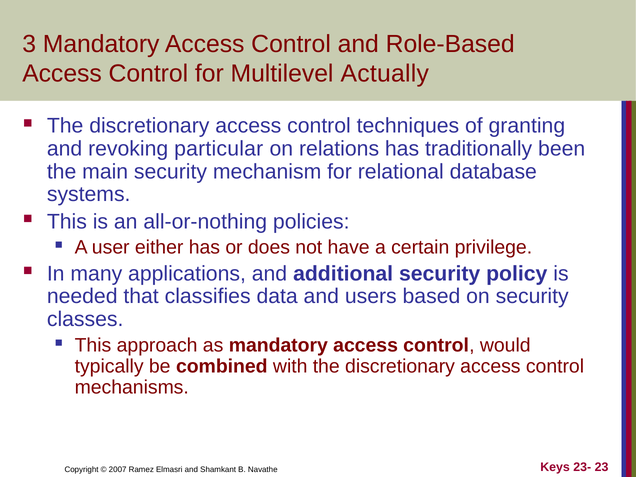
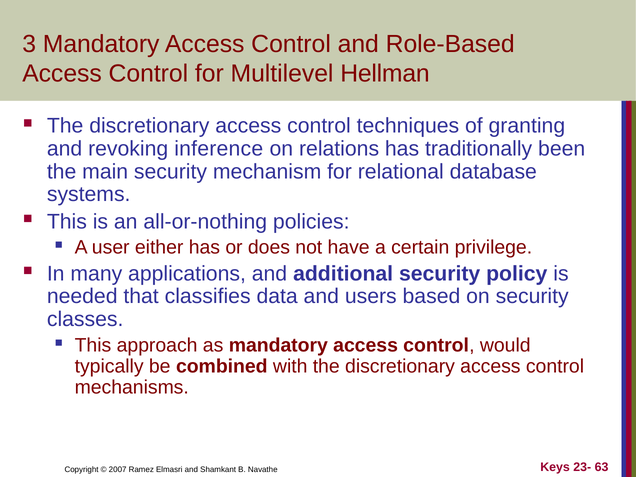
Actually: Actually -> Hellman (385, 74)
particular: particular -> inference (219, 149)
23: 23 -> 63 (602, 467)
